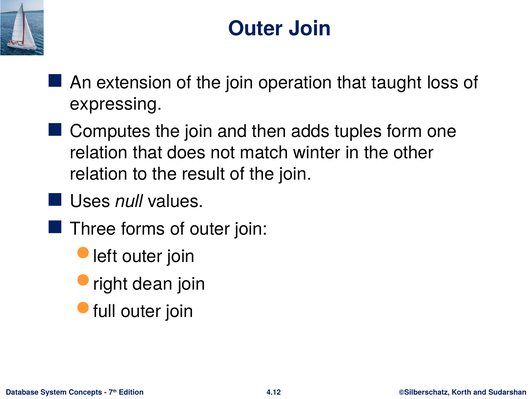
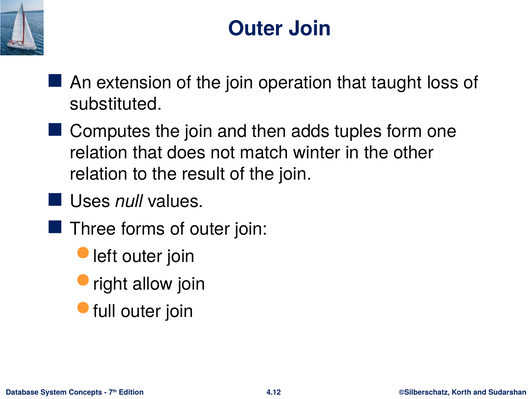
expressing: expressing -> substituted (116, 104)
dean: dean -> allow (153, 284)
